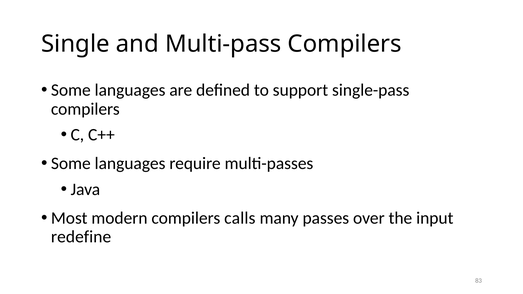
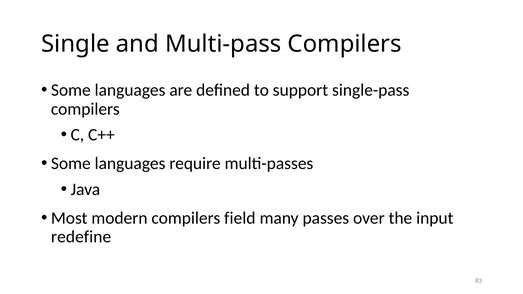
calls: calls -> field (240, 218)
